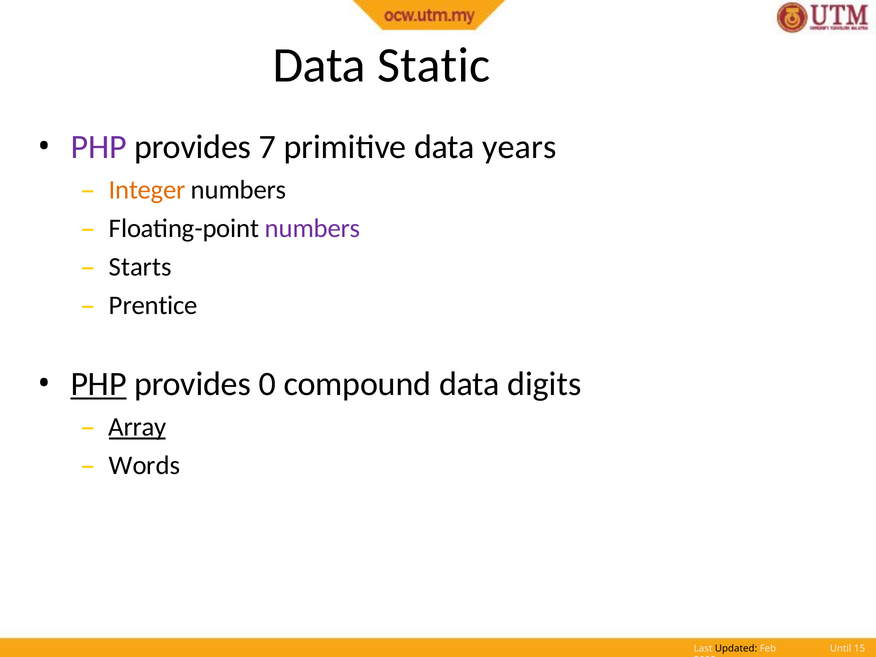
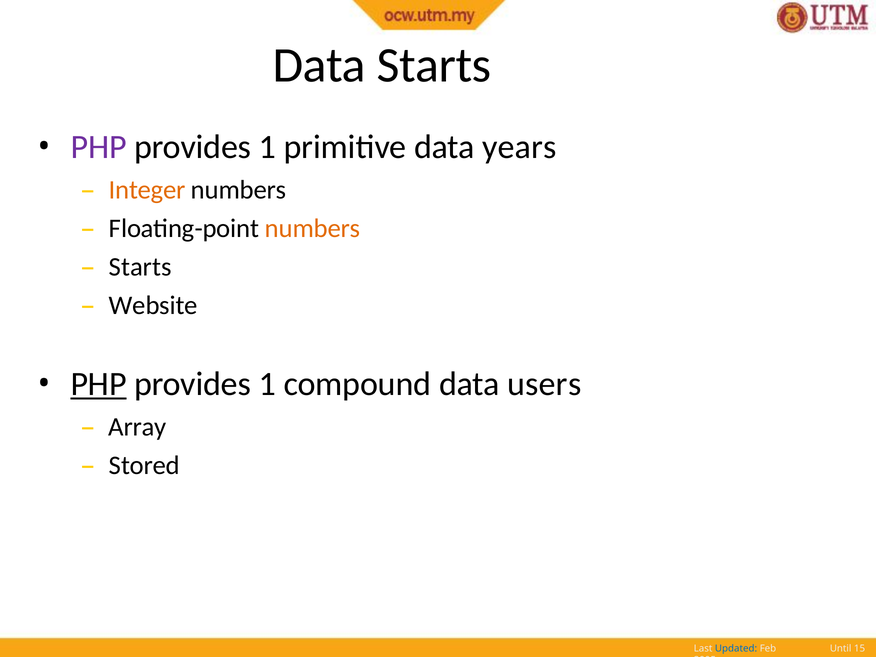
Data Static: Static -> Starts (434, 65)
7: 7 -> 1 (268, 147)
numbers colour: purple -> orange (313, 229)
Prentice: Prentice -> Website (153, 306)
0: 0 -> 1 (267, 384)
digits: digits -> users (544, 384)
Array underline: present -> none (137, 427)
Words: Words -> Stored (144, 466)
Updated colour: black -> blue (736, 649)
